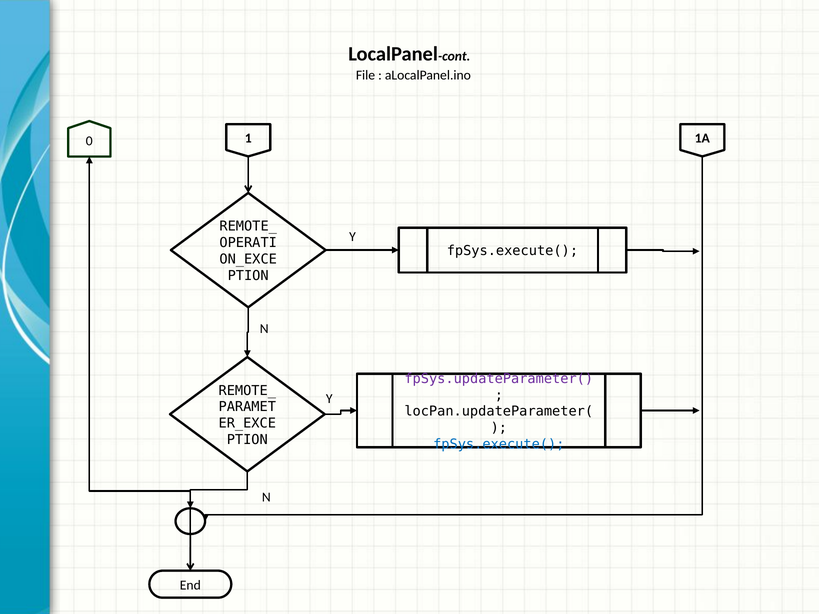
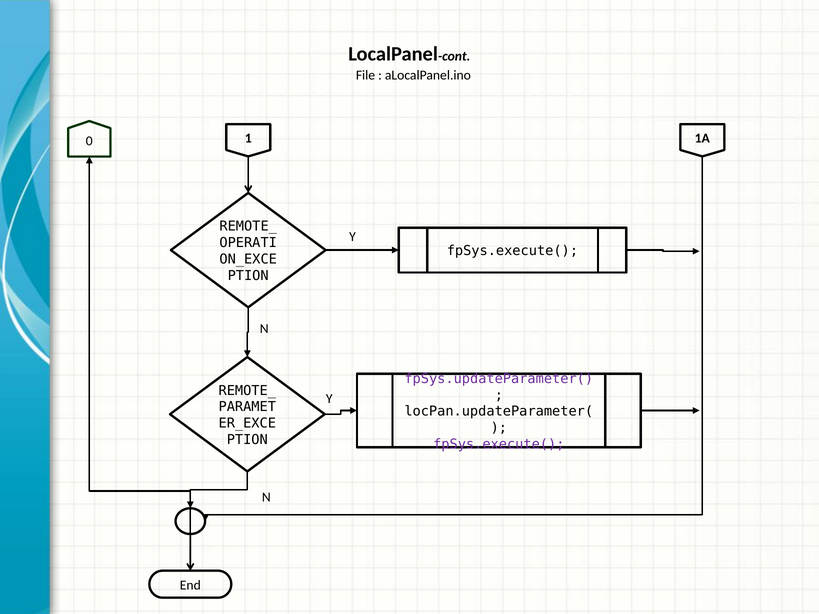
fpSys.execute( colour: blue -> purple (499, 444)
